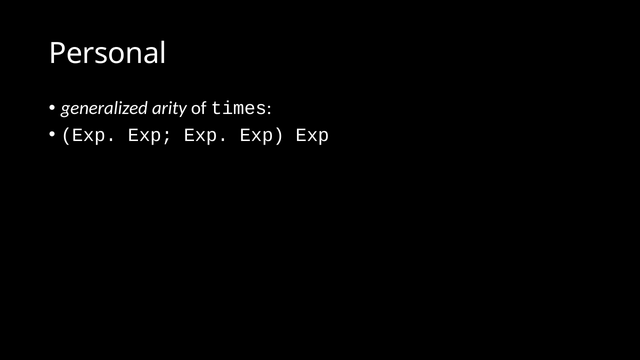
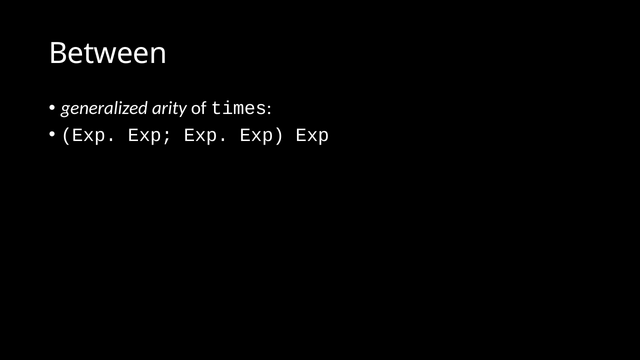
Personal: Personal -> Between (108, 54)
